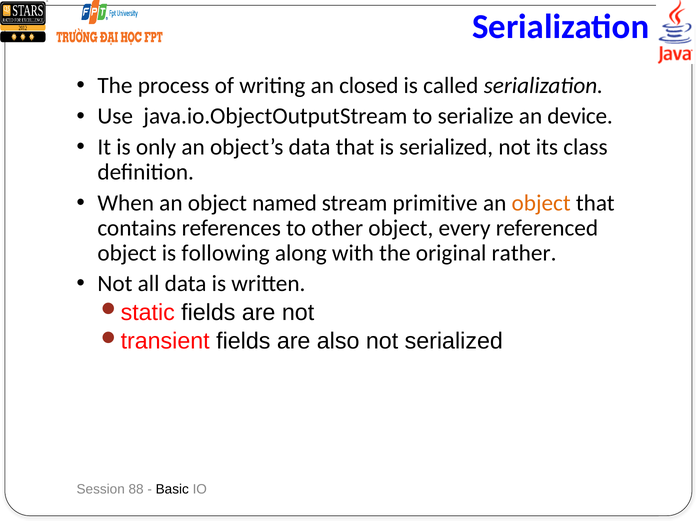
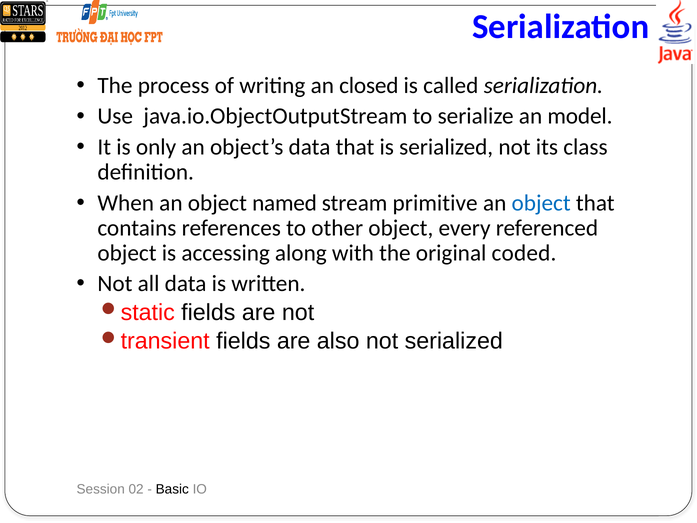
device: device -> model (580, 116)
object colour: orange -> blue (541, 203)
following: following -> accessing (226, 253)
rather: rather -> coded (524, 253)
88: 88 -> 02 (136, 489)
